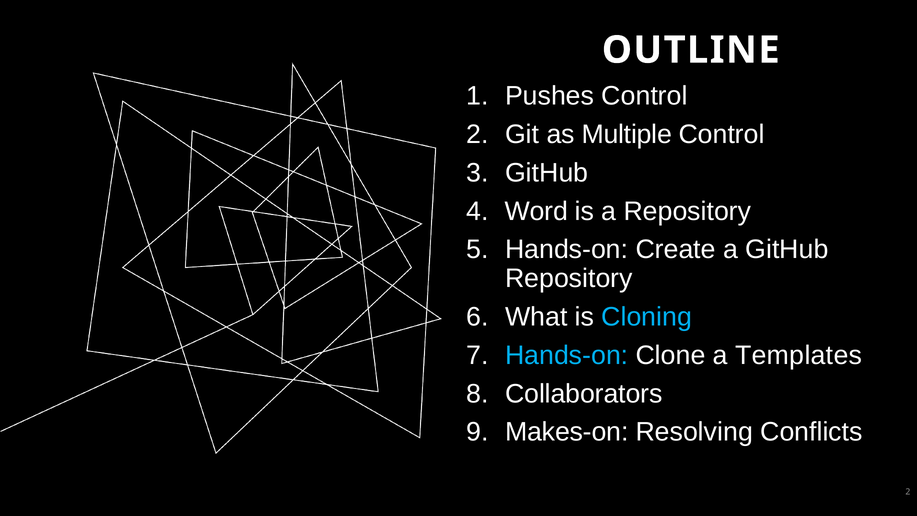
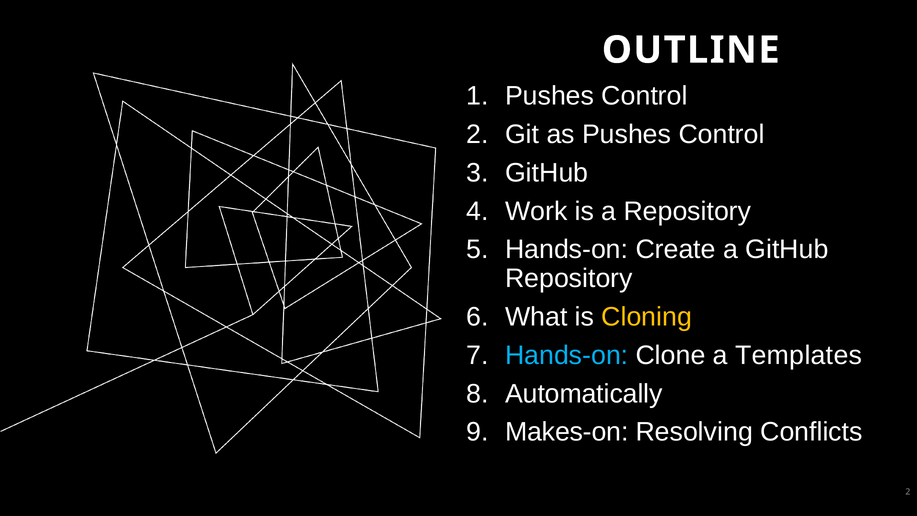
as Multiple: Multiple -> Pushes (627, 134)
Word: Word -> Work (536, 211)
Cloning colour: light blue -> yellow (647, 317)
Collaborators: Collaborators -> Automatically (584, 394)
